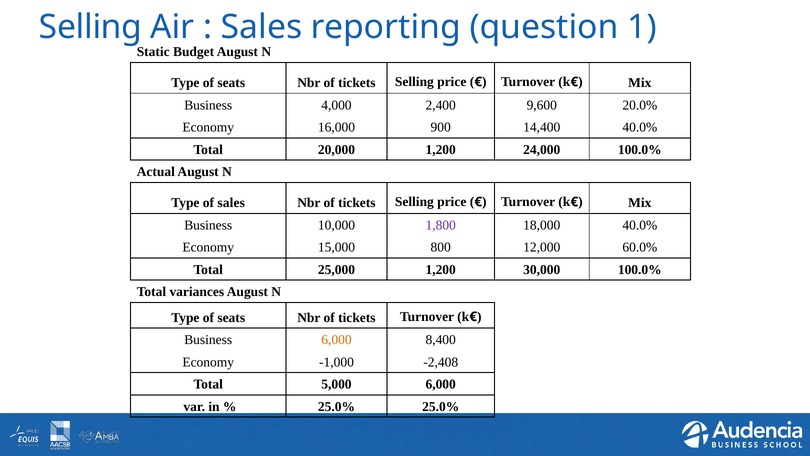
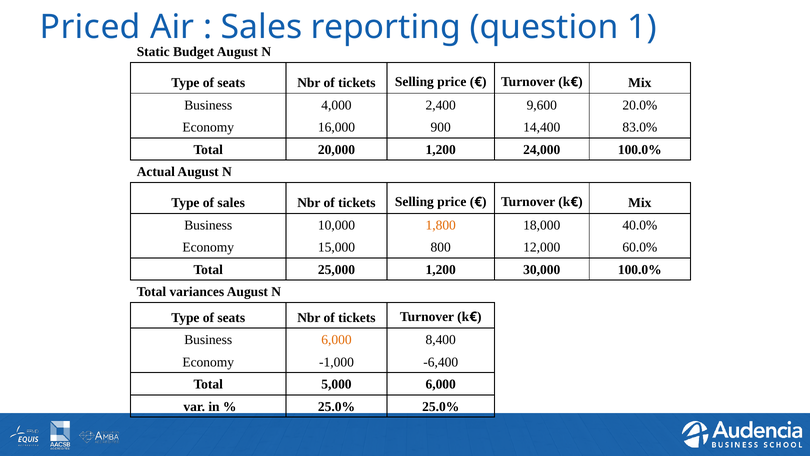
Selling: Selling -> Priced (90, 27)
14,400 40.0%: 40.0% -> 83.0% (640, 127)
1,800 colour: purple -> orange (441, 225)
-2,408: -2,408 -> -6,400 (441, 362)
